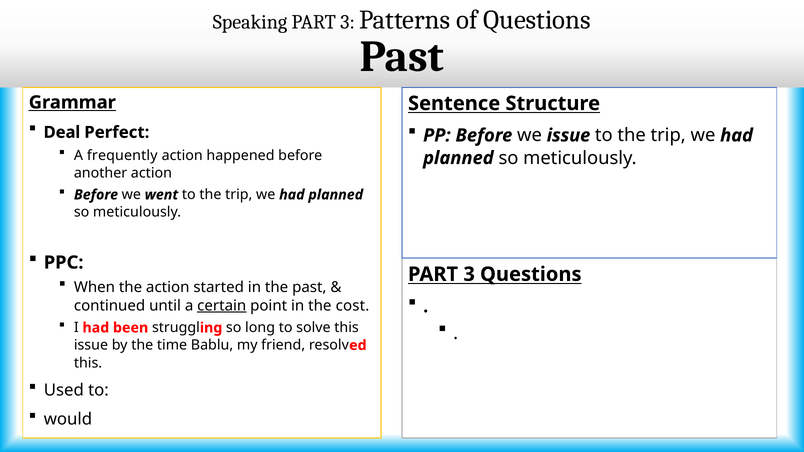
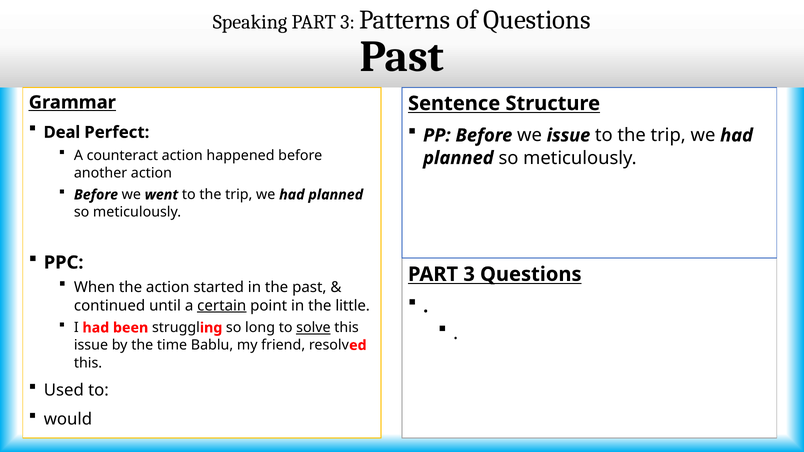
frequently: frequently -> counteract (122, 156)
cost: cost -> little (353, 306)
solve underline: none -> present (313, 328)
